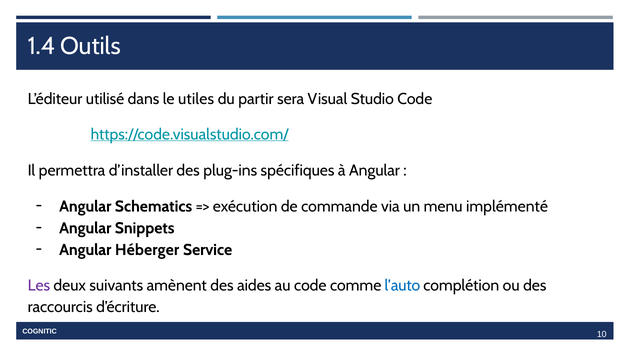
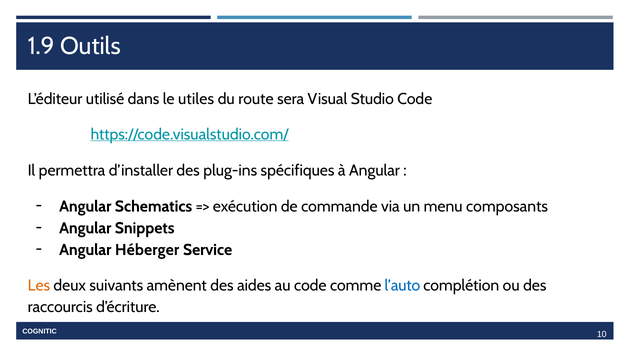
1.4: 1.4 -> 1.9 (41, 46)
partir: partir -> route (256, 99)
implémenté: implémenté -> composants (507, 206)
Les colour: purple -> orange (39, 285)
